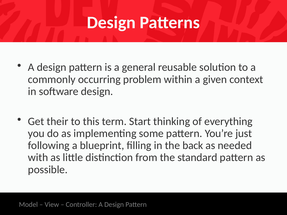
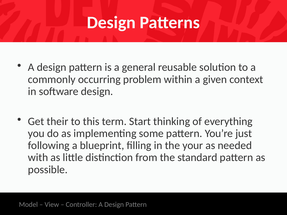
back: back -> your (193, 146)
